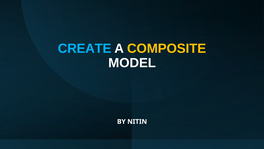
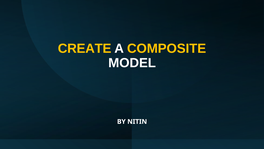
CREATE colour: light blue -> yellow (85, 48)
